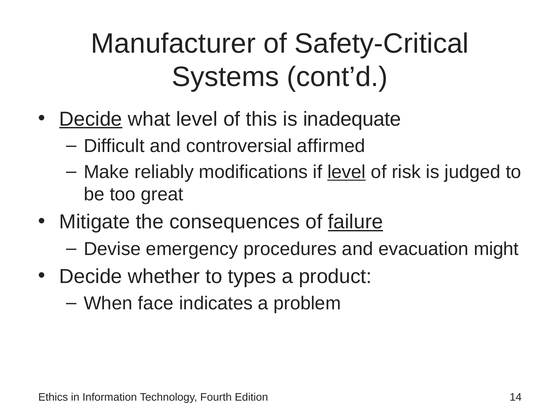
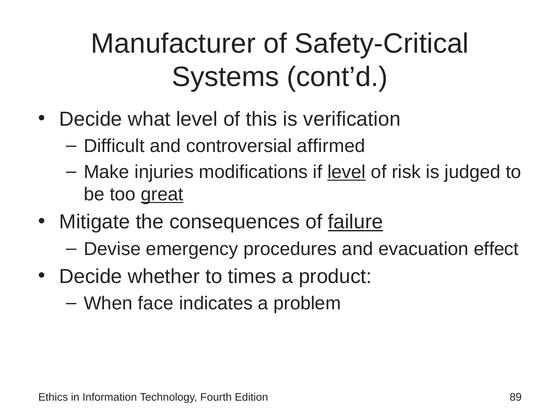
Decide underline: present -> none (91, 119)
inadequate: inadequate -> verification (352, 119)
reliably: reliably -> injuries (164, 172)
great underline: none -> present (162, 194)
might: might -> effect (496, 249)
types: types -> times (252, 276)
14: 14 -> 89 (516, 397)
